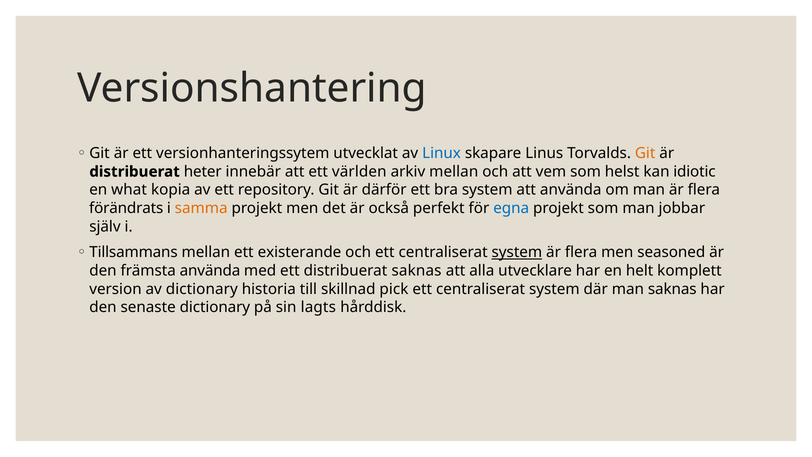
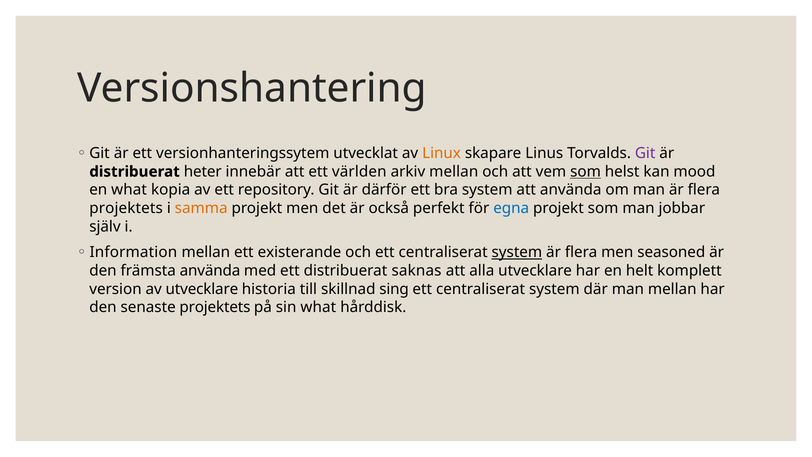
Linux colour: blue -> orange (442, 153)
Git colour: orange -> purple (645, 153)
som underline: none -> present (586, 172)
idiotic: idiotic -> mood (694, 172)
förändrats: förändrats -> projektets (126, 208)
Tillsammans: Tillsammans -> Information (133, 252)
av dictionary: dictionary -> utvecklare (202, 289)
pick: pick -> sing (394, 289)
man saknas: saknas -> mellan (672, 289)
senaste dictionary: dictionary -> projektets (215, 307)
sin lagts: lagts -> what (318, 307)
